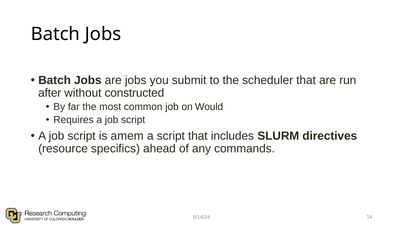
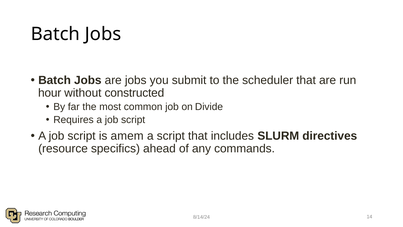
after: after -> hour (50, 93)
Would: Would -> Divide (209, 107)
